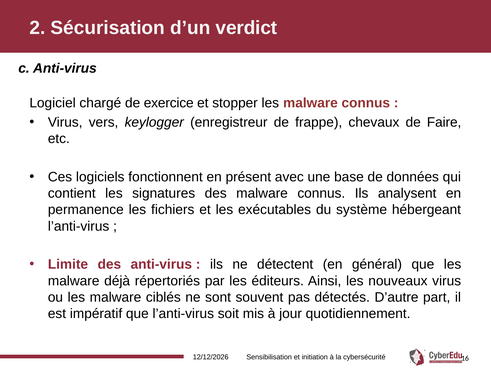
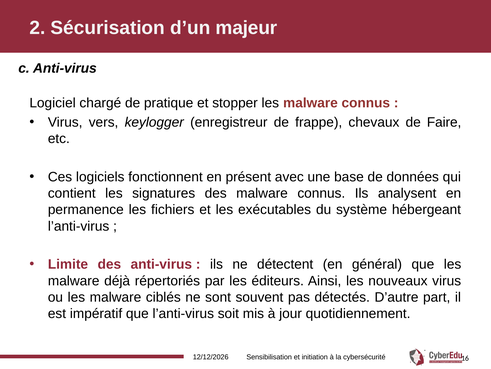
verdict: verdict -> majeur (246, 28)
exercice: exercice -> pratique (169, 103)
